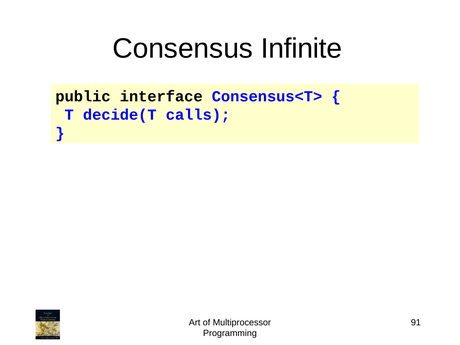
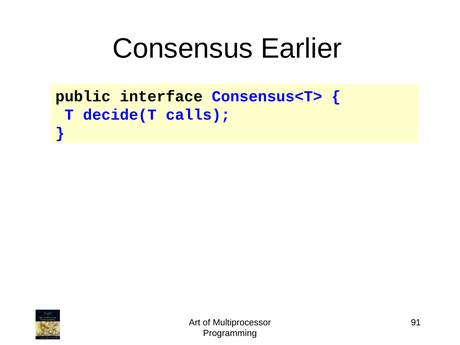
Infinite: Infinite -> Earlier (301, 49)
